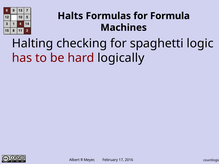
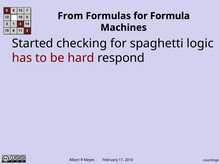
Halts: Halts -> From (70, 16)
Halting: Halting -> Started (33, 43)
logically: logically -> respond (121, 58)
